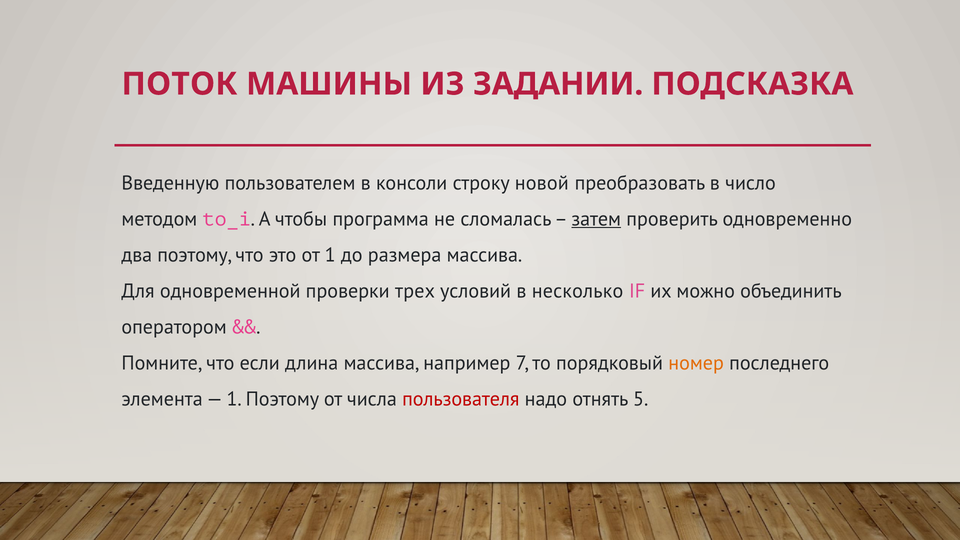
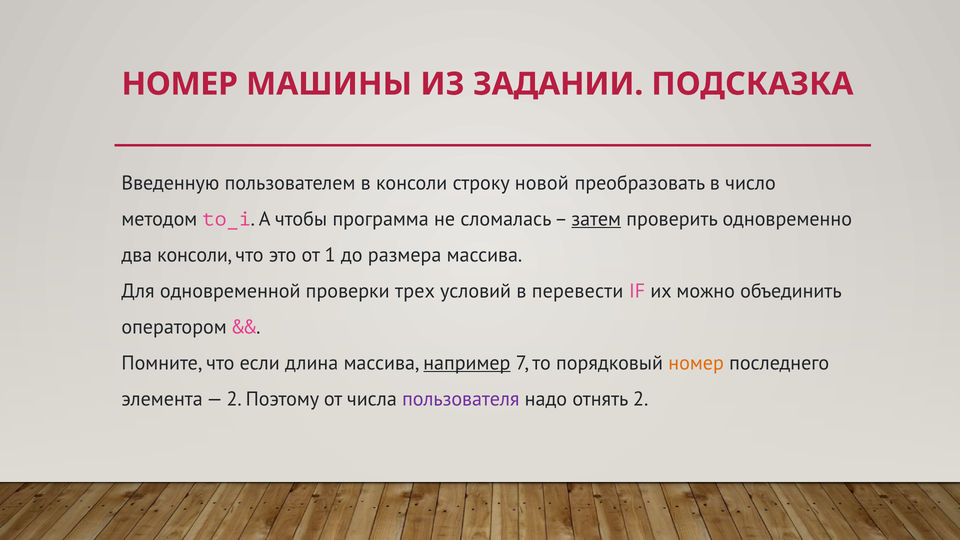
ПОТОК: ПОТОК -> НОМЕР (180, 84)
два поэтому: поэтому -> консоли (195, 255)
несколько: несколько -> перевести (578, 291)
например underline: none -> present (467, 363)
1: 1 -> 2 (234, 399)
пользователя colour: red -> purple (461, 399)
отнять 5: 5 -> 2 (641, 399)
